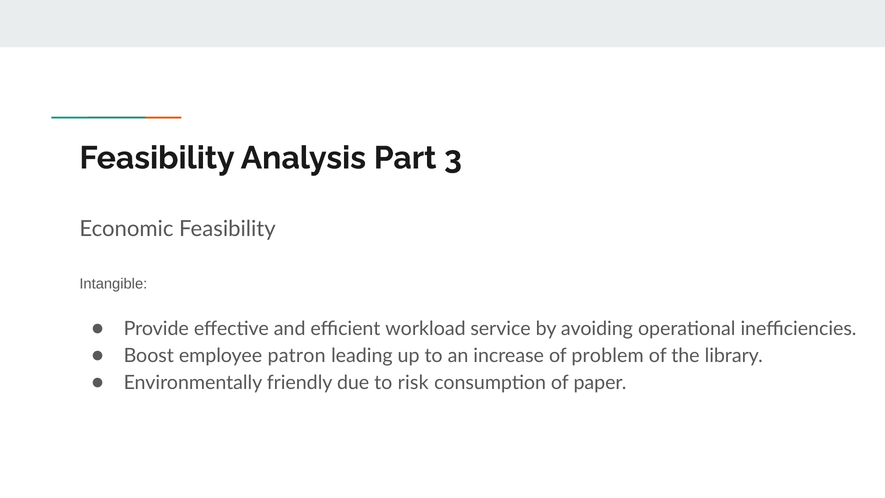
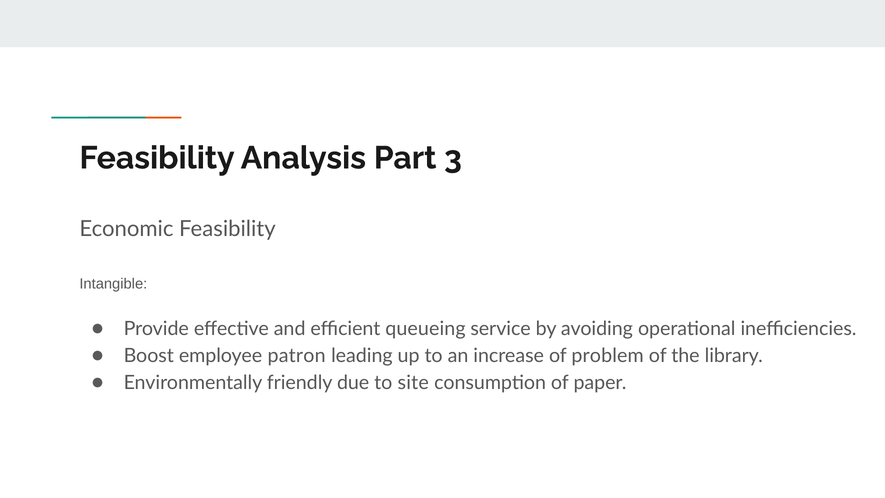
workload: workload -> queueing (425, 328)
risk: risk -> site (413, 383)
